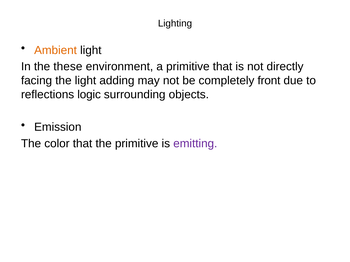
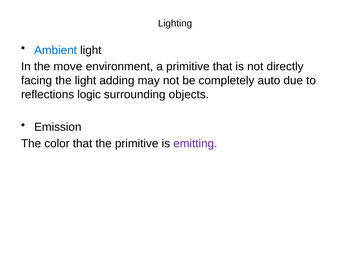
Ambient colour: orange -> blue (56, 50)
these: these -> move (68, 67)
front: front -> auto (269, 81)
